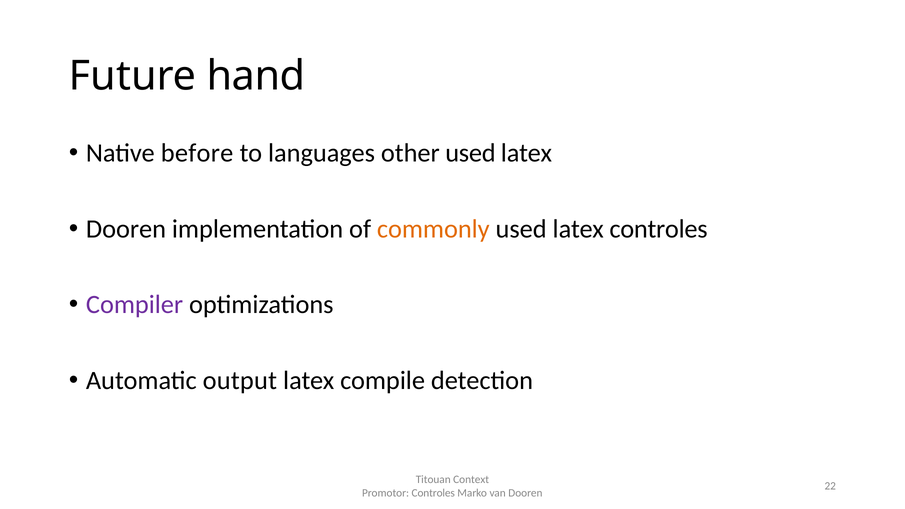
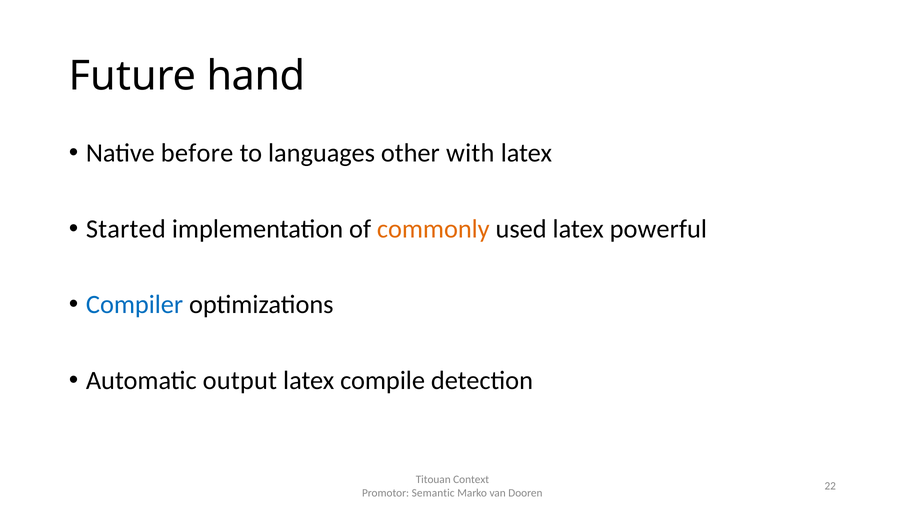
other used: used -> with (470, 153)
Dooren: Dooren -> Started (126, 229)
latex controles: controles -> powerful (658, 229)
Compiler colour: purple -> blue (135, 305)
Promotor Controles: Controles -> Semantic (433, 493)
